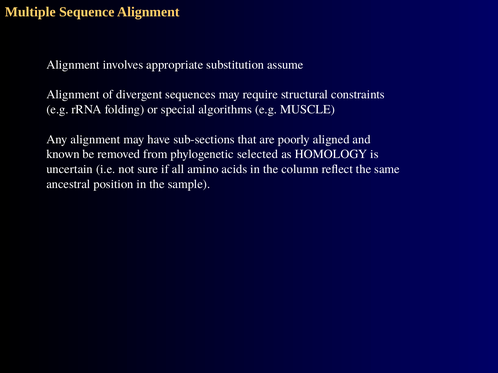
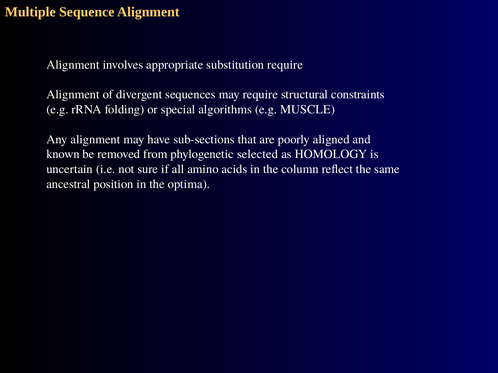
substitution assume: assume -> require (285, 65)
sample: sample -> optima (189, 184)
